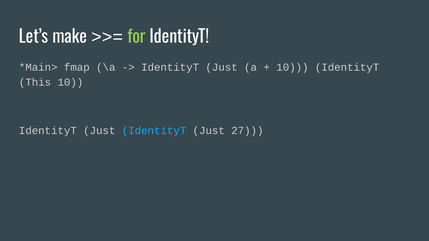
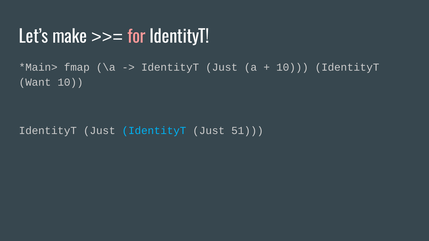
for colour: light green -> pink (136, 37)
This: This -> Want (35, 82)
27: 27 -> 51 (247, 131)
